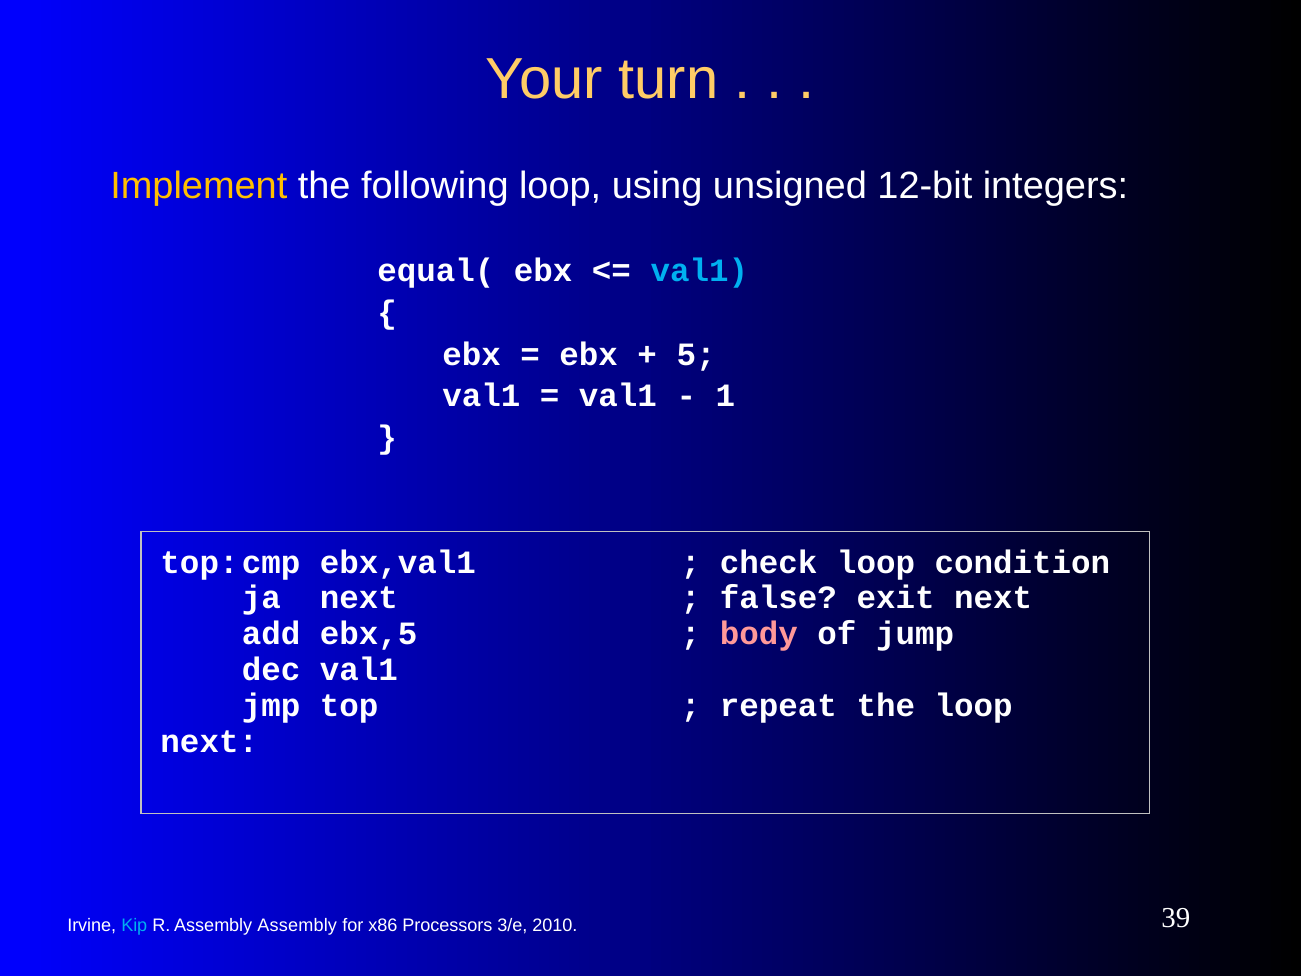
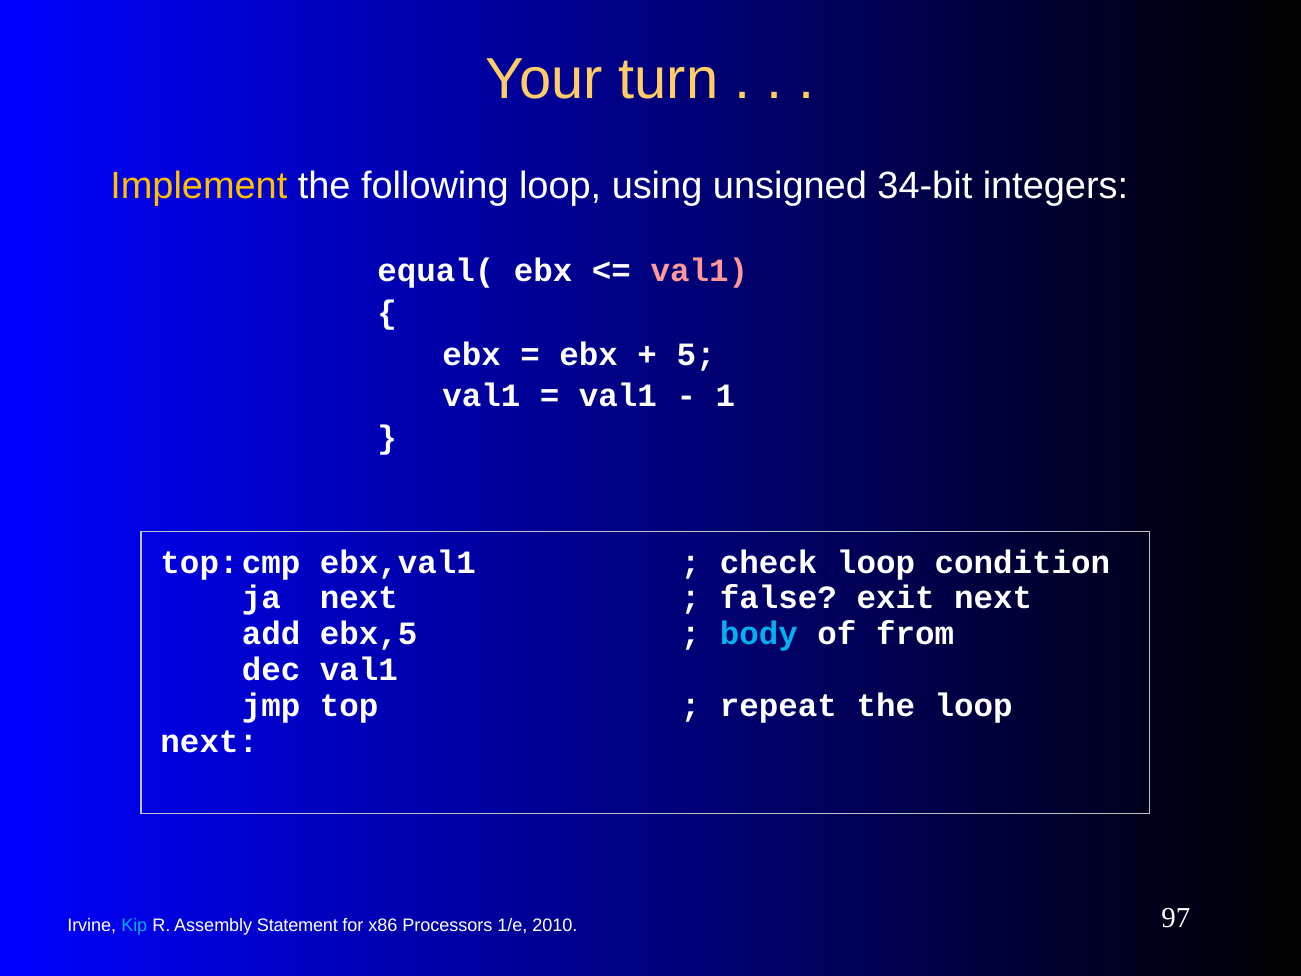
12-bit: 12-bit -> 34-bit (925, 186)
val1 colour: light blue -> pink (699, 271)
body colour: pink -> light blue (759, 634)
jump: jump -> from (915, 634)
Assembly Assembly: Assembly -> Statement (297, 925)
3/e: 3/e -> 1/e (512, 925)
39: 39 -> 97 (1176, 918)
